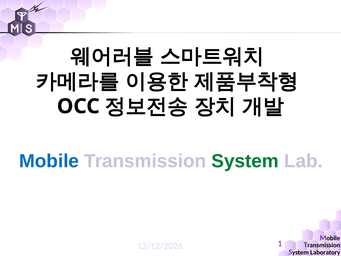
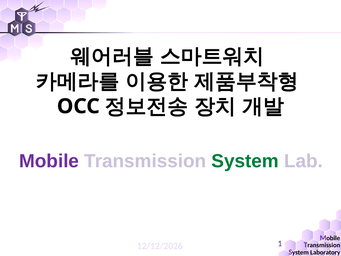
Mobile colour: blue -> purple (49, 161)
